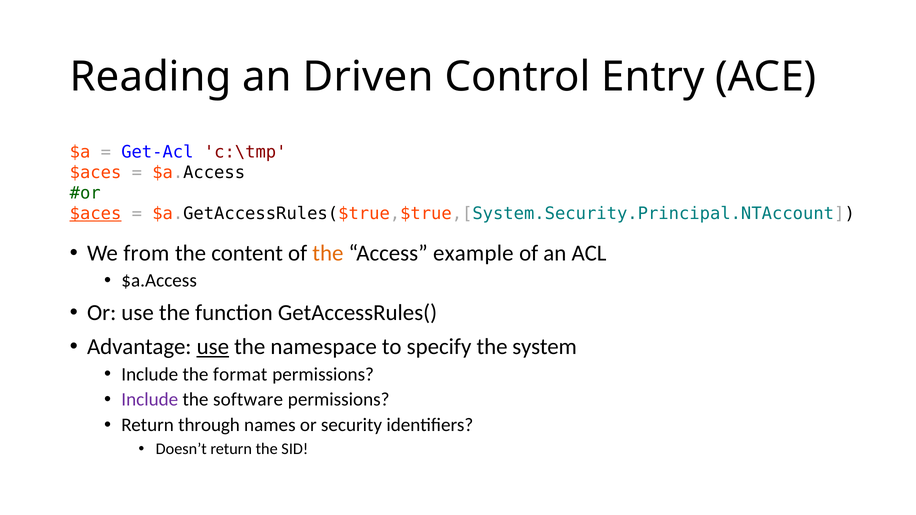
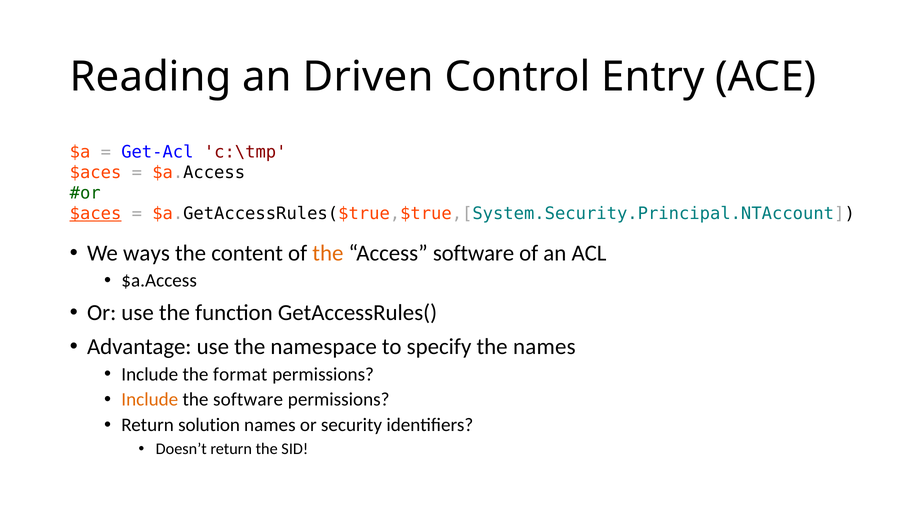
from: from -> ways (146, 253)
Access example: example -> software (474, 253)
use underline: present -> none (213, 347)
the system: system -> names (544, 347)
Include colour: purple -> orange (150, 400)
through: through -> solution (209, 425)
